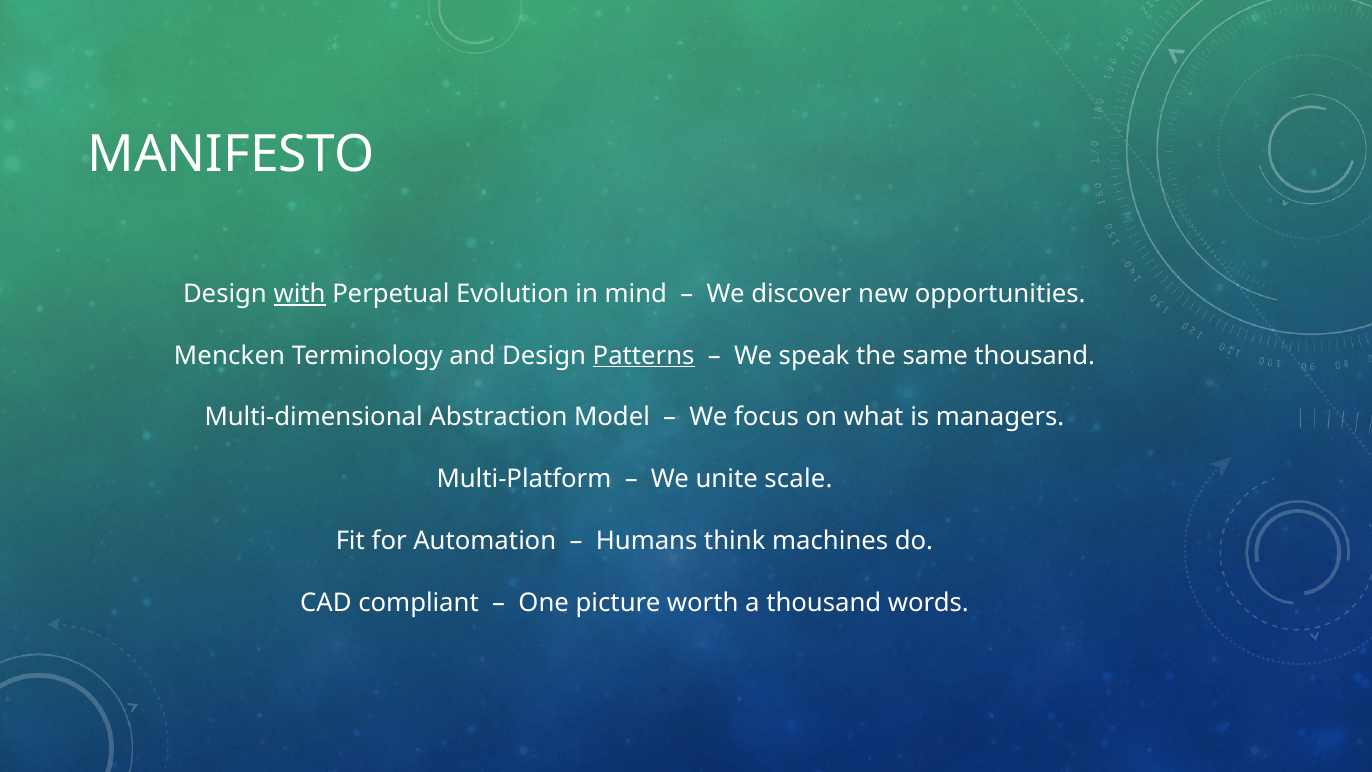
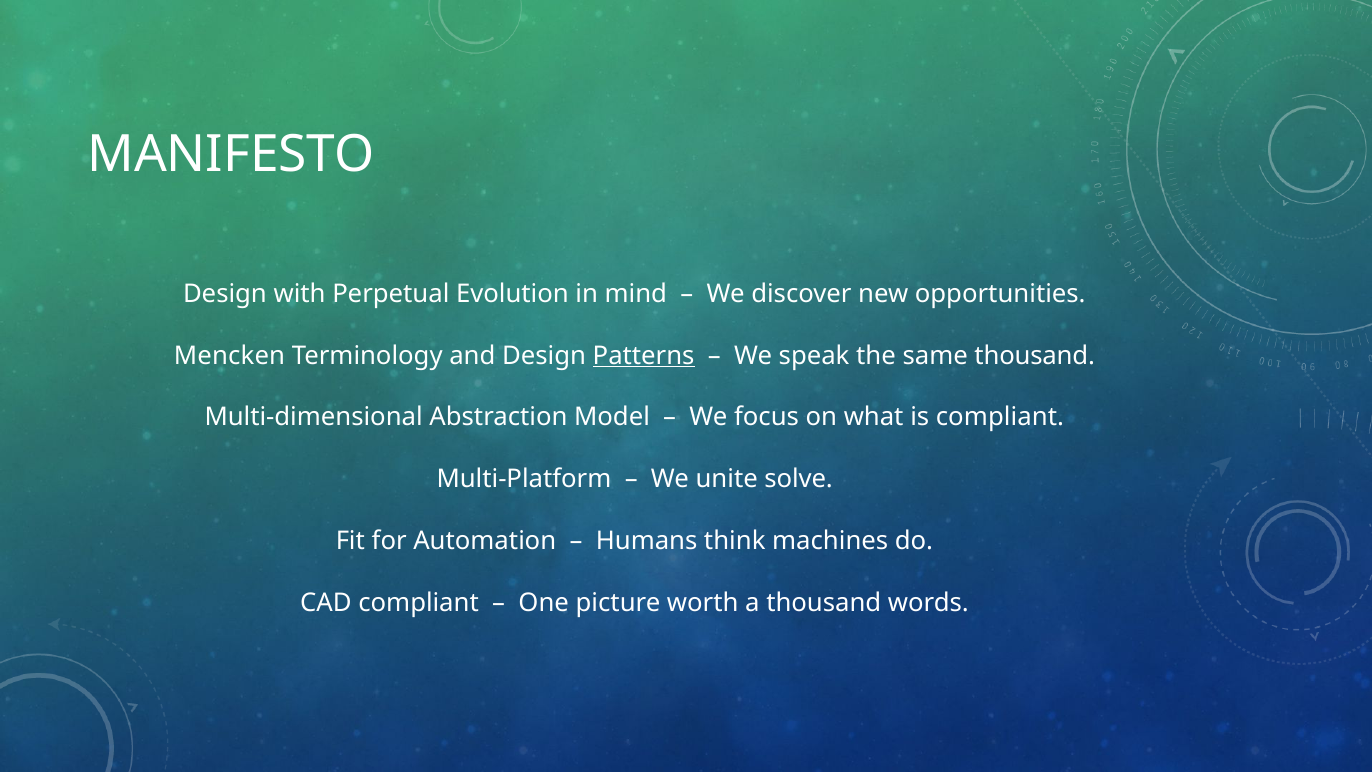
with underline: present -> none (300, 294)
is managers: managers -> compliant (1000, 417)
scale: scale -> solve (799, 479)
